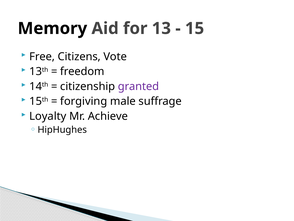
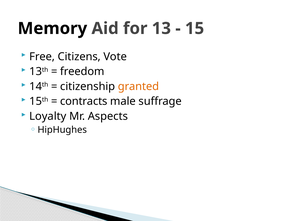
granted colour: purple -> orange (138, 86)
forgiving: forgiving -> contracts (84, 101)
Achieve: Achieve -> Aspects (108, 116)
